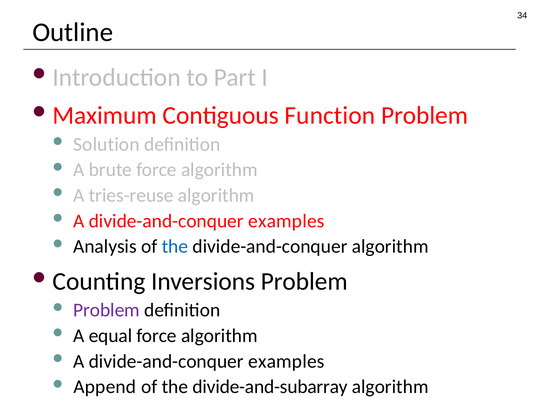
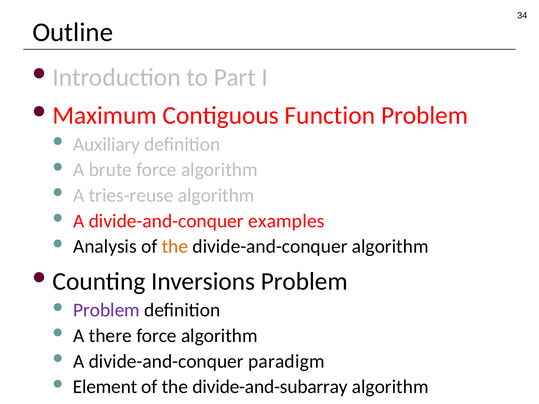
Solution: Solution -> Auxiliary (107, 144)
the colour: blue -> orange (175, 247)
equal: equal -> there (110, 336)
examples: examples -> paradigm (286, 362)
Append: Append -> Element (105, 387)
